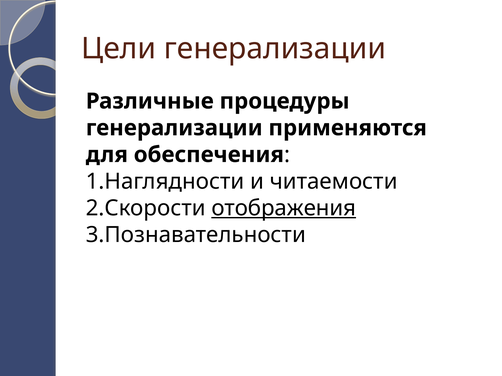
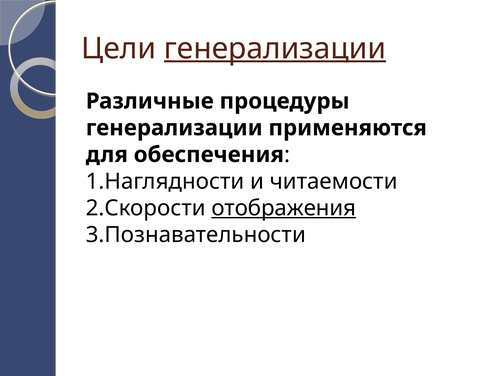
генерализации underline: none -> present (275, 49)
